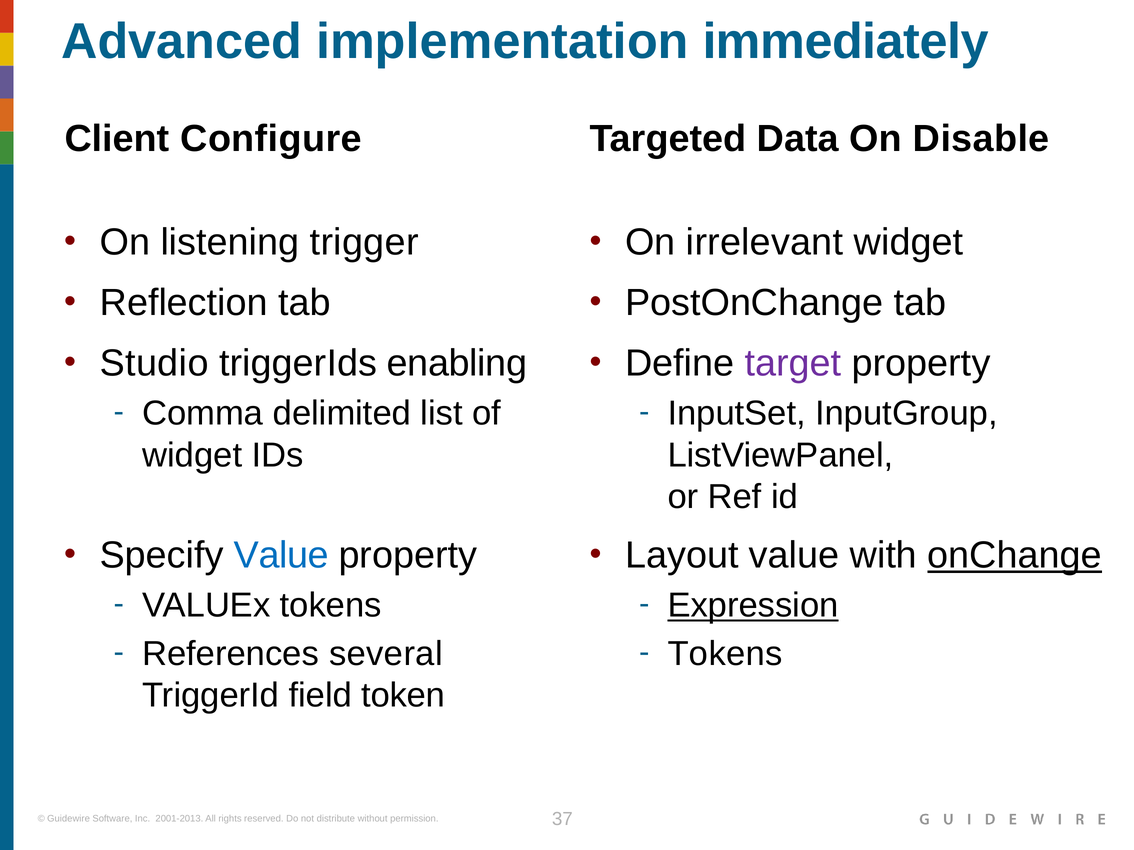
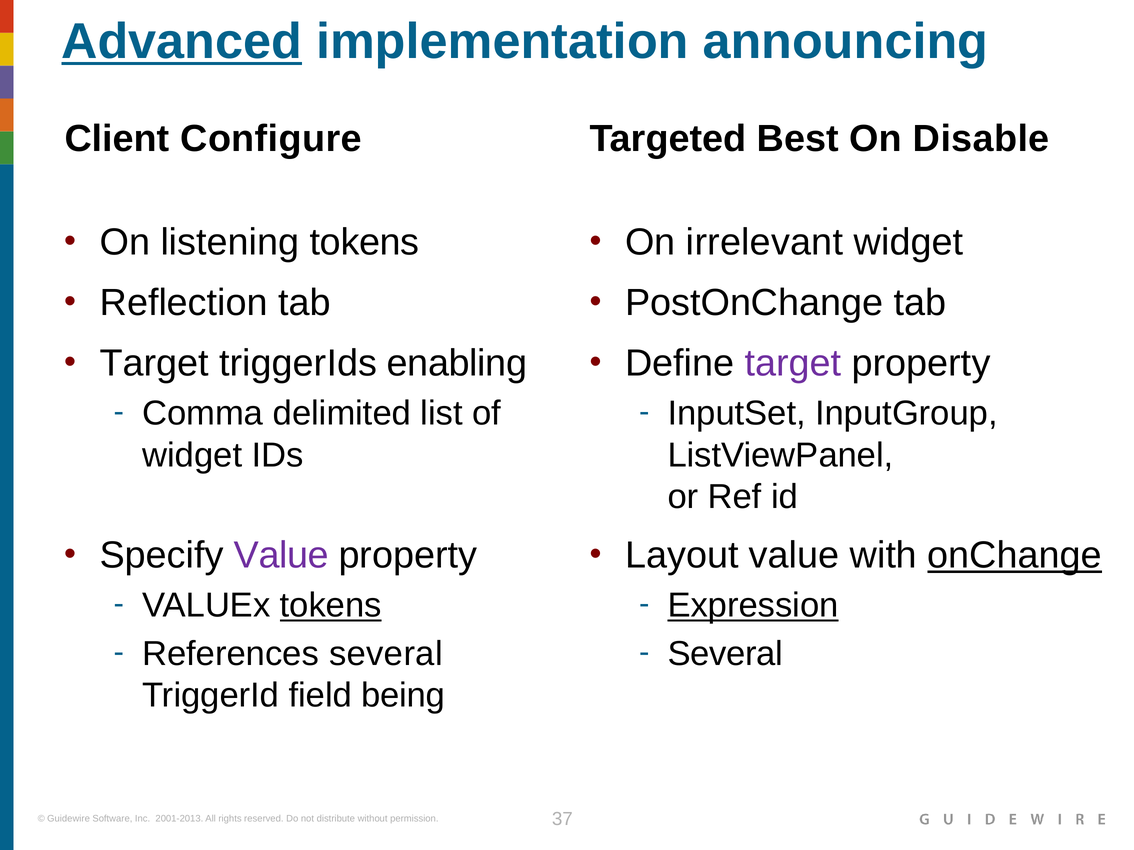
Advanced underline: none -> present (182, 42)
immediately: immediately -> announcing (845, 42)
Data: Data -> Best (798, 139)
listening trigger: trigger -> tokens (365, 243)
Studio: Studio -> Target (154, 364)
Value colour: blue -> purple (281, 556)
tokens underline: none -> present (331, 606)
Tokens: Tokens -> Several (725, 654)
token: token -> being (403, 696)
